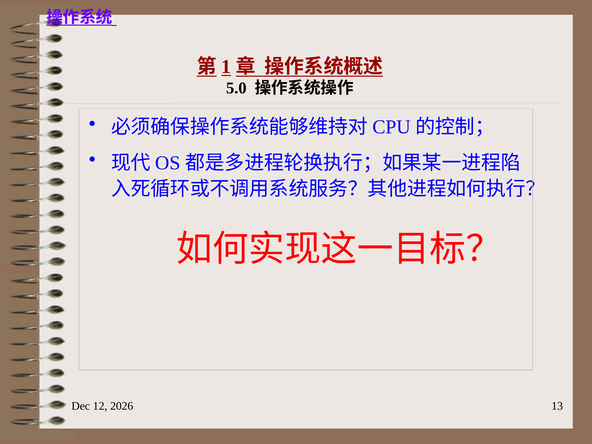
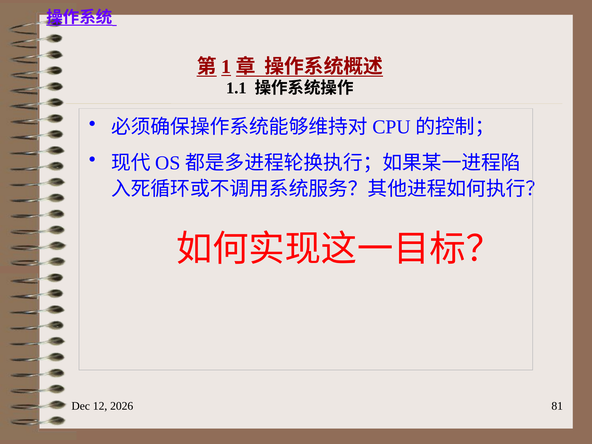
5.0: 5.0 -> 1.1 (236, 88)
13: 13 -> 81 (557, 406)
